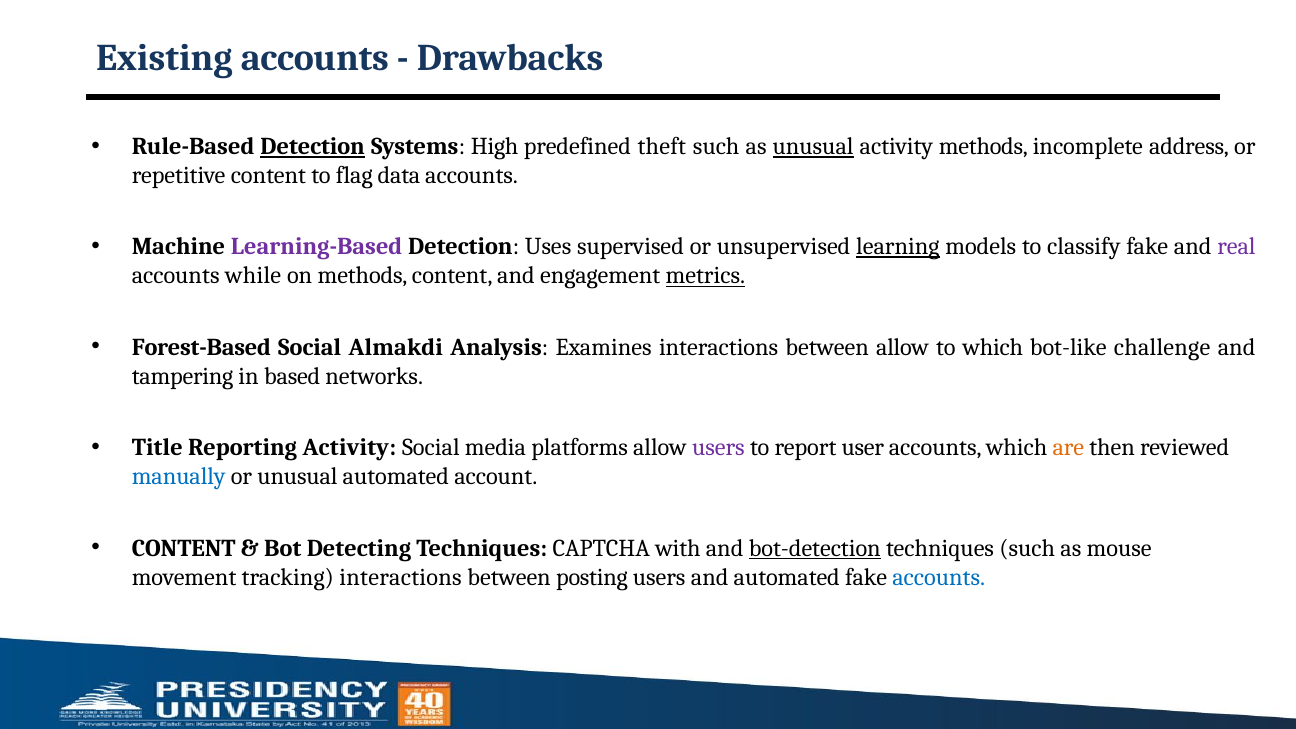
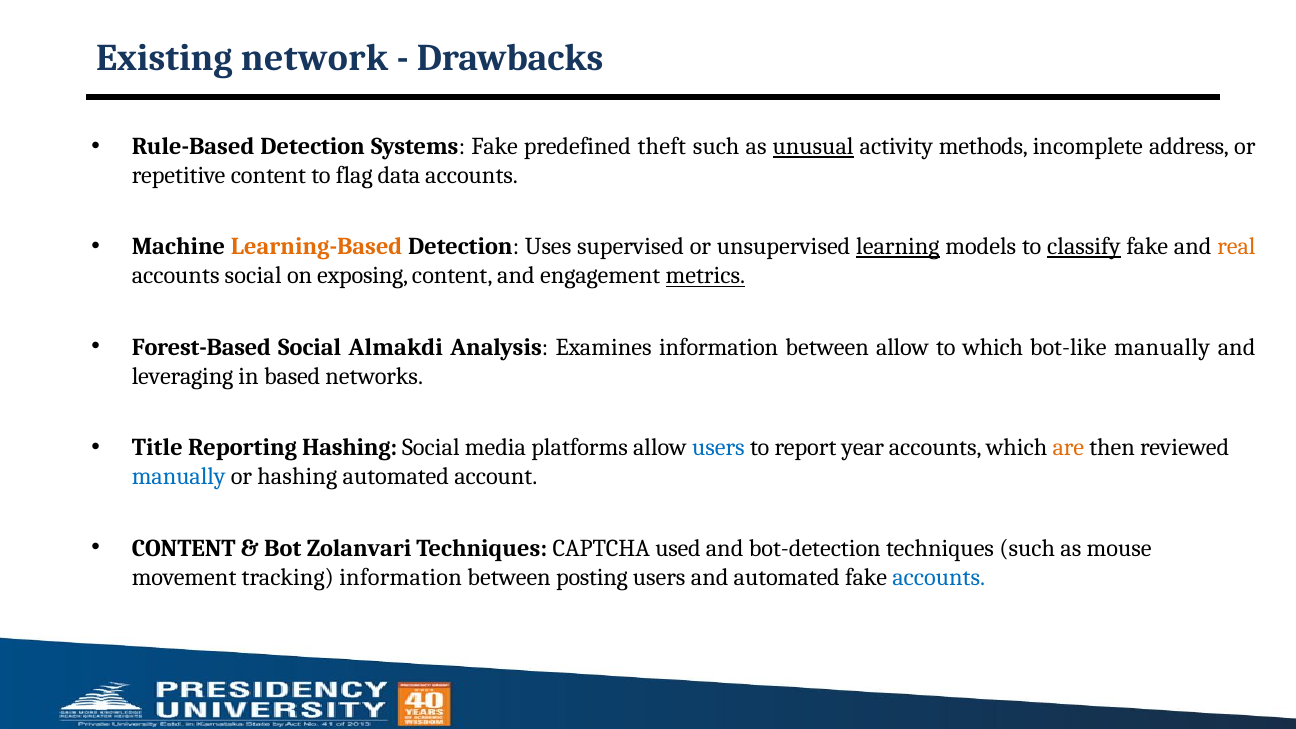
Existing accounts: accounts -> network (315, 58)
Detection underline: present -> none (313, 146)
Systems High: High -> Fake (495, 146)
Learning-Based colour: purple -> orange (317, 247)
classify underline: none -> present (1084, 247)
real colour: purple -> orange (1236, 247)
accounts while: while -> social (253, 276)
on methods: methods -> exposing (363, 276)
Examines interactions: interactions -> information (719, 347)
bot-like challenge: challenge -> manually (1162, 347)
tampering: tampering -> leveraging (183, 376)
Reporting Activity: Activity -> Hashing (350, 448)
users colour: purple -> blue (718, 448)
user: user -> year (863, 448)
or unusual: unusual -> hashing (297, 477)
Detecting: Detecting -> Zolanvari (359, 548)
with: with -> used (678, 548)
bot-detection underline: present -> none (815, 548)
tracking interactions: interactions -> information (401, 577)
